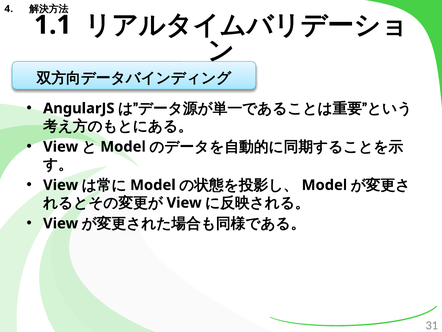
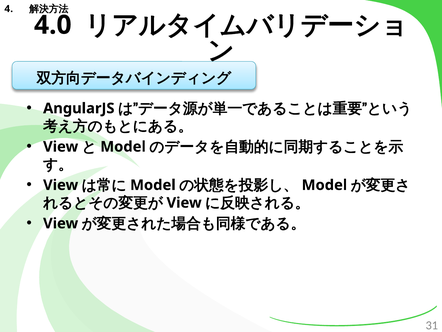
1.1: 1.1 -> 4.0 (53, 25)
